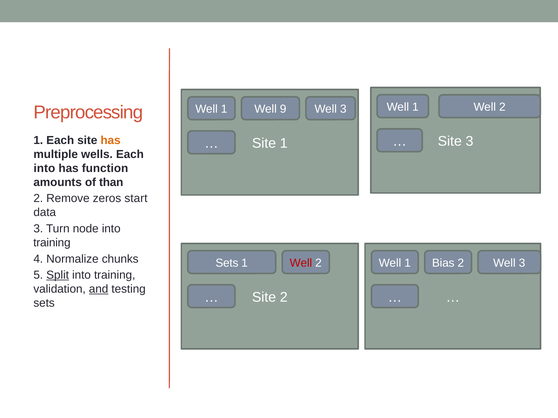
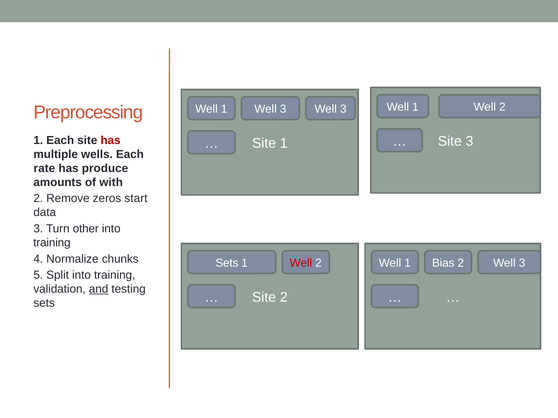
1 Well 9: 9 -> 3 (283, 109)
has colour: orange -> red (111, 141)
into: into -> rate (44, 168)
function: function -> produce (105, 168)
than: than -> with (111, 182)
node: node -> other (86, 229)
Split underline: present -> none (58, 275)
